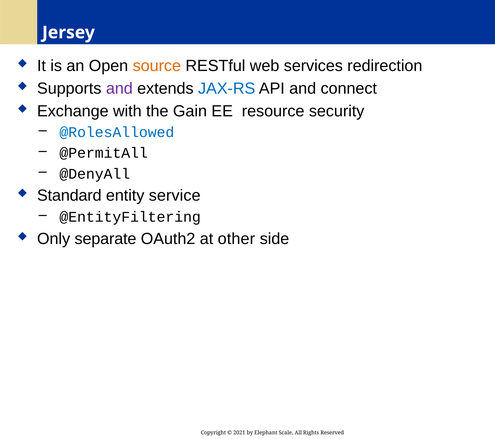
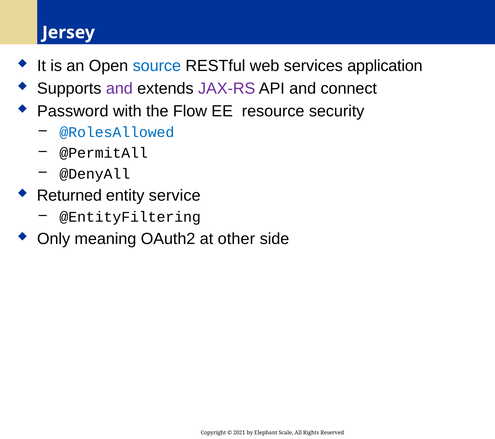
source colour: orange -> blue (157, 66)
redirection: redirection -> application (385, 66)
JAX-RS colour: blue -> purple (227, 88)
Exchange: Exchange -> Password (73, 111)
Gain: Gain -> Flow (190, 111)
Standard: Standard -> Returned (69, 195)
separate: separate -> meaning (105, 238)
